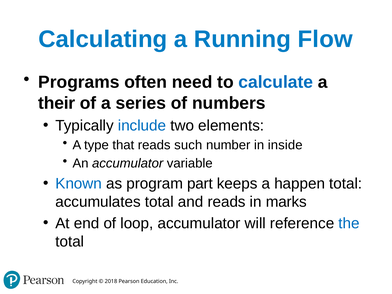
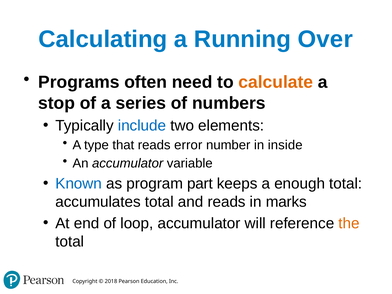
Flow: Flow -> Over (325, 39)
calculate colour: blue -> orange (276, 82)
their: their -> stop (57, 103)
such: such -> error (188, 145)
happen: happen -> enough (300, 184)
the colour: blue -> orange (349, 223)
